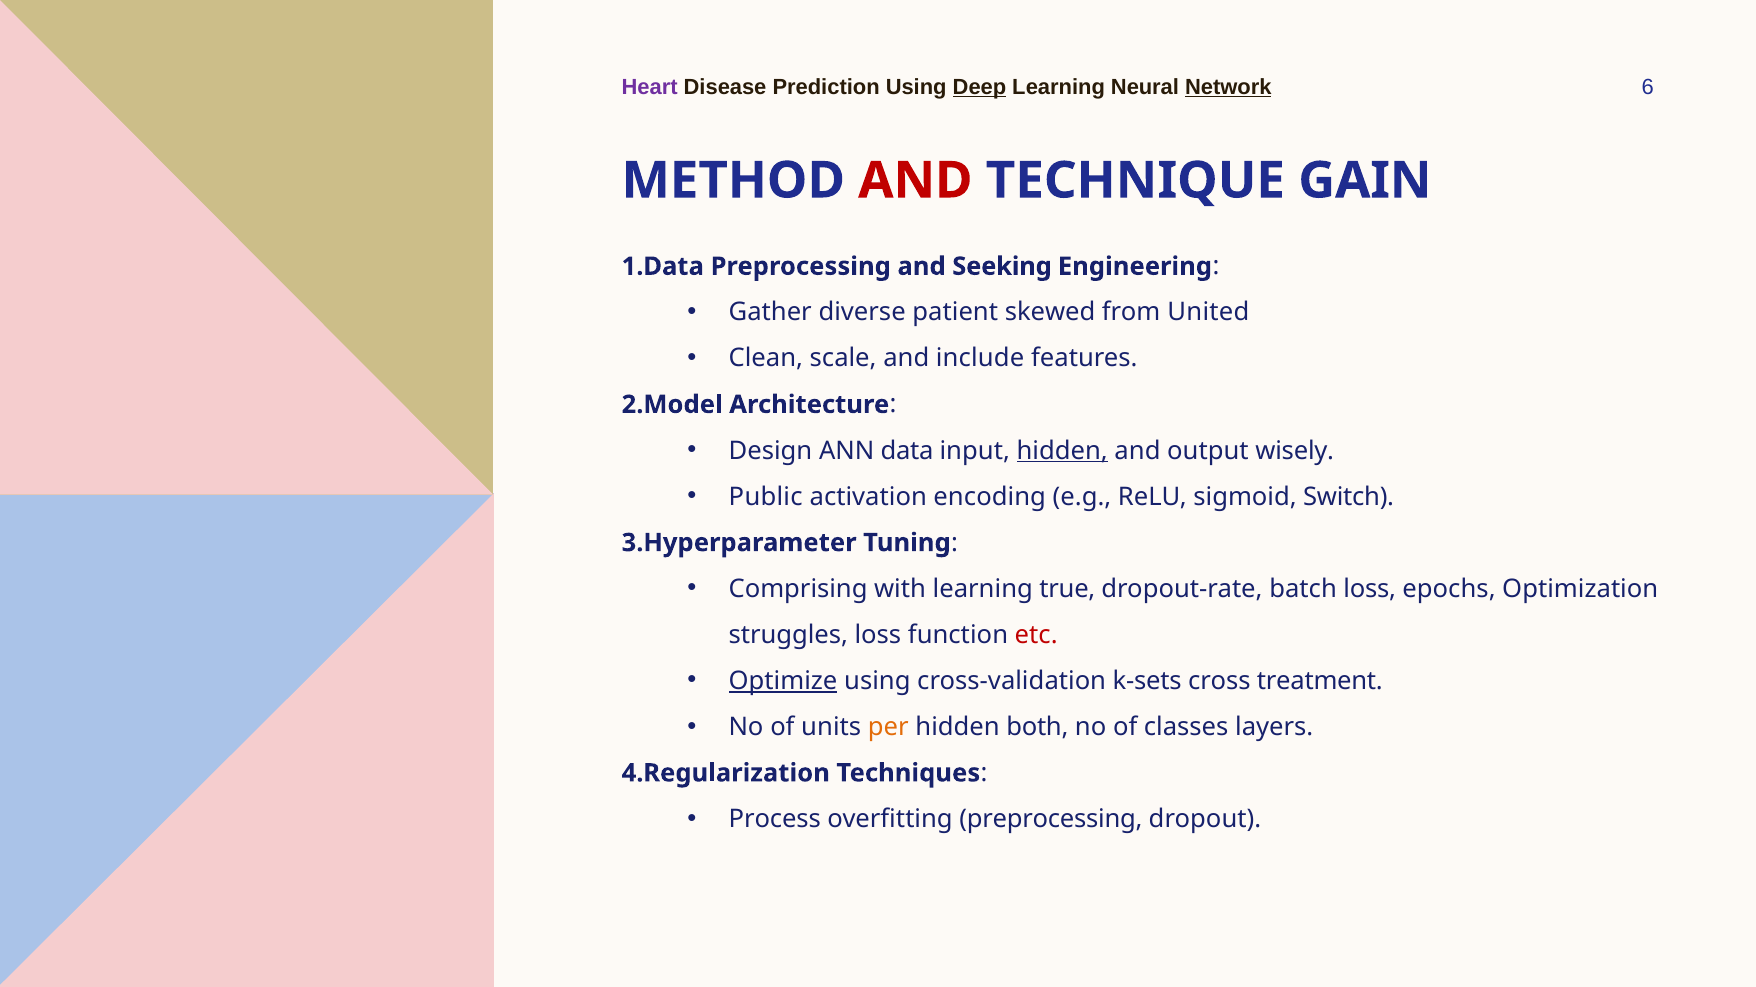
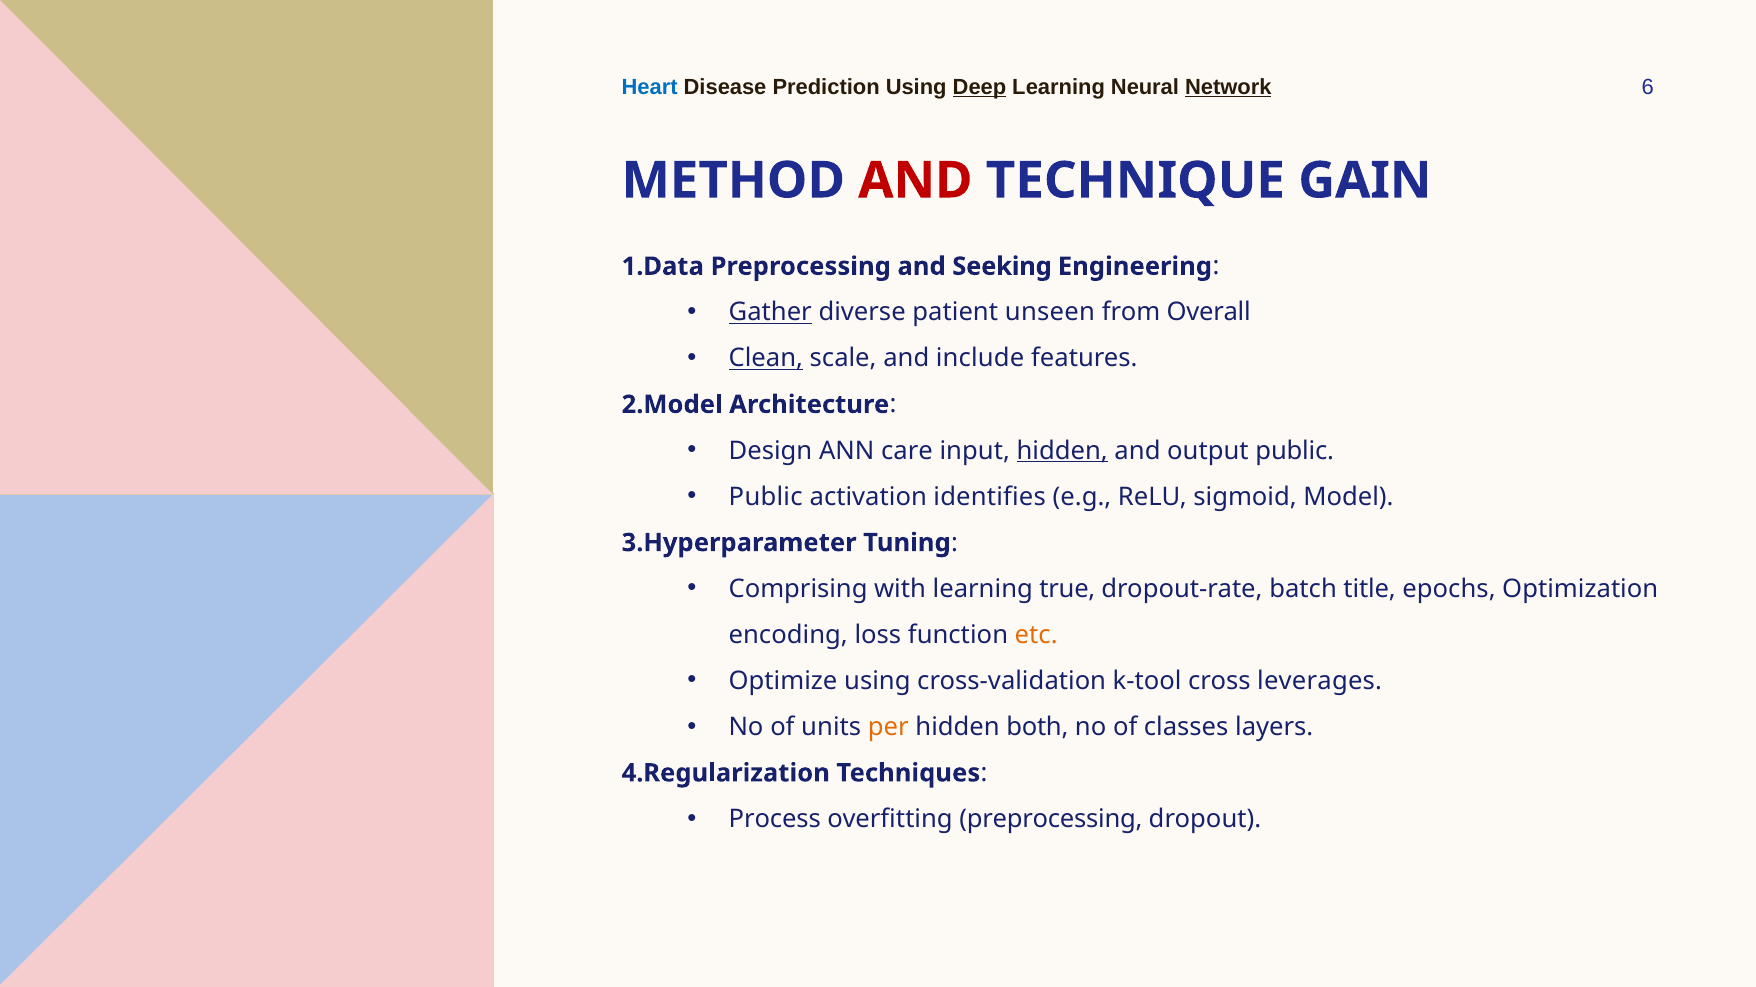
Heart colour: purple -> blue (650, 87)
Gather underline: none -> present (770, 313)
skewed: skewed -> unseen (1050, 313)
United: United -> Overall (1209, 313)
Clean underline: none -> present (766, 359)
data: data -> care (907, 451)
output wisely: wisely -> public (1295, 451)
encoding: encoding -> identifies (990, 497)
Switch: Switch -> Model (1348, 497)
batch loss: loss -> title (1370, 589)
struggles: struggles -> encoding (788, 635)
etc colour: red -> orange (1036, 635)
Optimize underline: present -> none (783, 681)
k-sets: k-sets -> k-tool (1147, 681)
treatment: treatment -> leverages (1320, 681)
